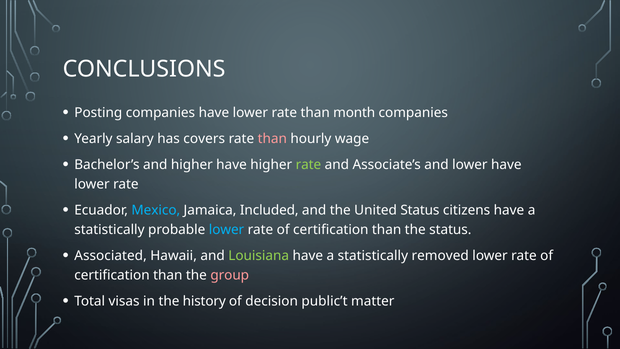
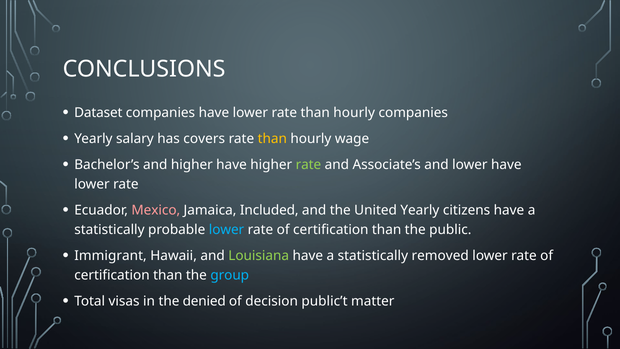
Posting: Posting -> Dataset (98, 113)
lower rate than month: month -> hourly (354, 113)
than colour: pink -> yellow (272, 139)
Mexico colour: light blue -> pink (156, 210)
United Status: Status -> Yearly (420, 210)
the status: status -> public (450, 230)
Associated: Associated -> Immigrant (111, 256)
group colour: pink -> light blue (230, 275)
history: history -> denied (204, 301)
